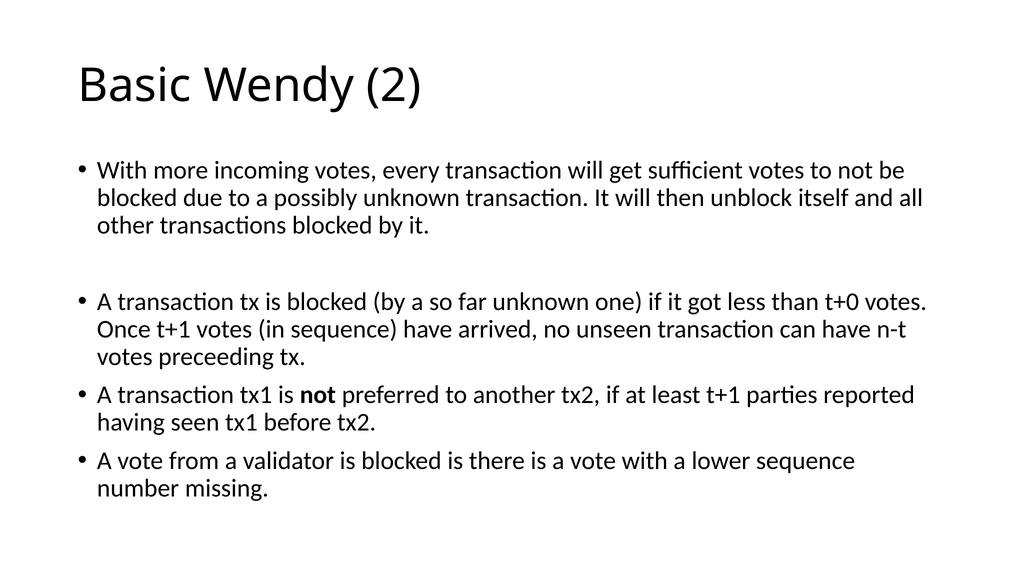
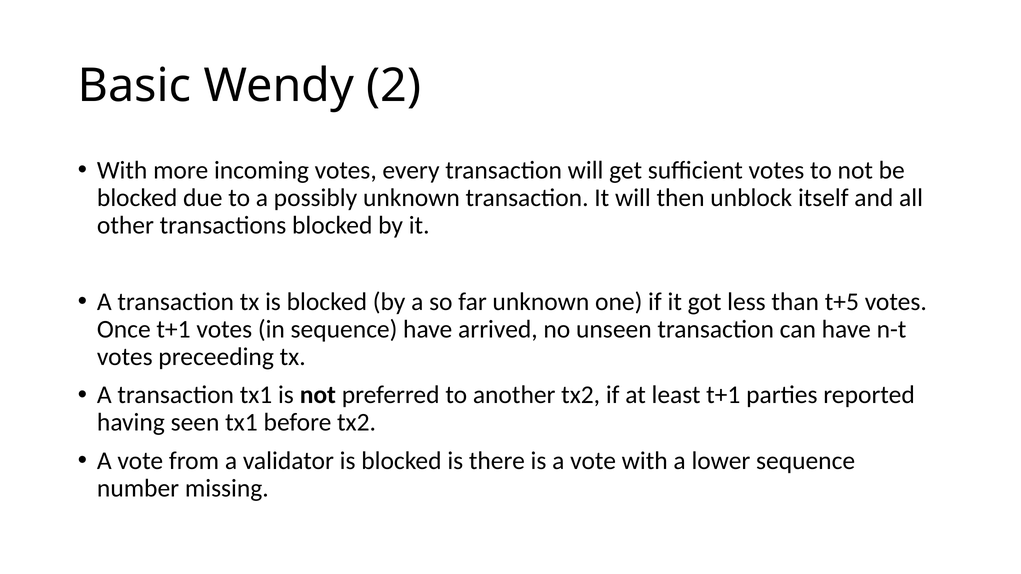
t+0: t+0 -> t+5 (842, 302)
